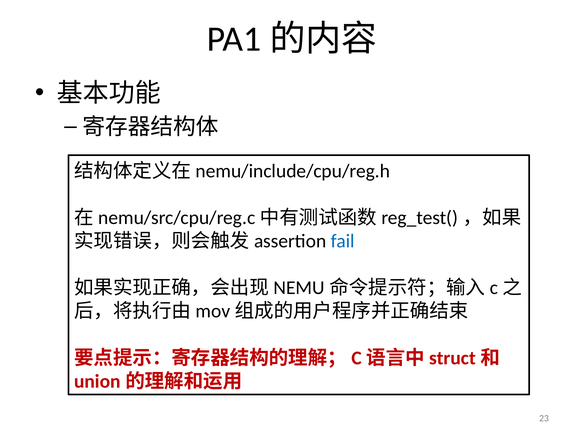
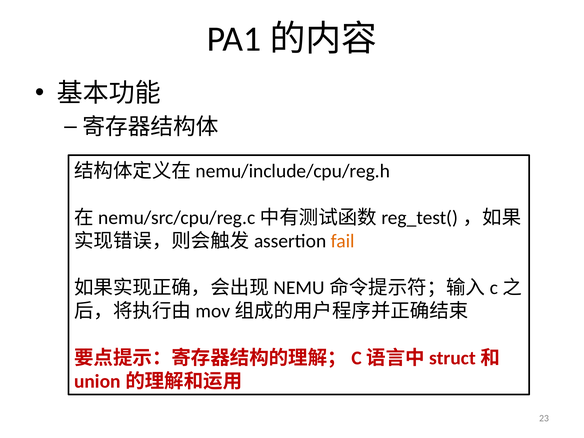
fail colour: blue -> orange (343, 241)
